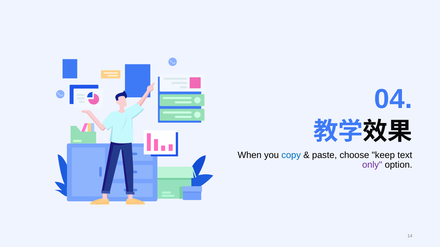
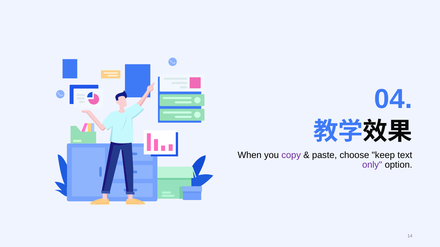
copy colour: blue -> purple (291, 155)
